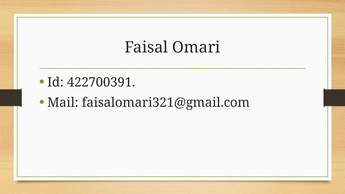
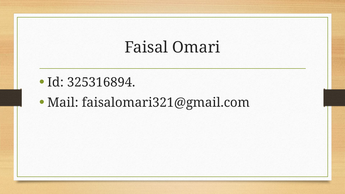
422700391: 422700391 -> 325316894 (101, 82)
